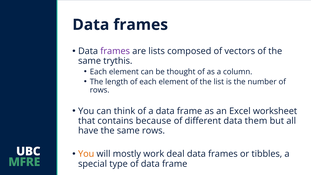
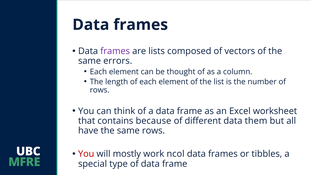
trythis: trythis -> errors (118, 61)
You colour: orange -> red (86, 154)
deal: deal -> ncol (176, 154)
